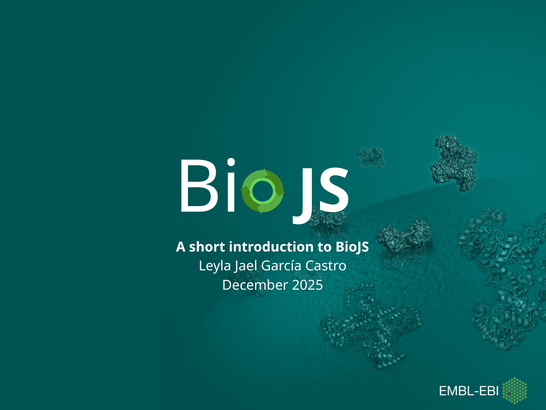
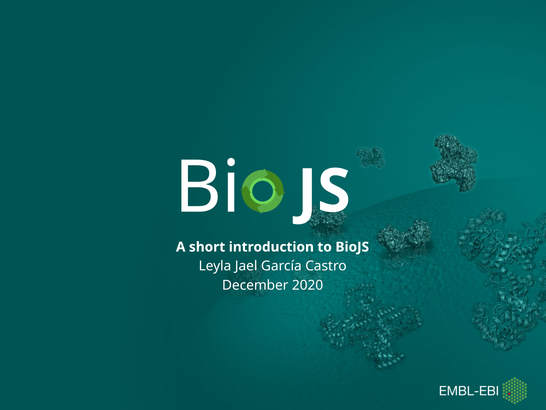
2025: 2025 -> 2020 (308, 285)
